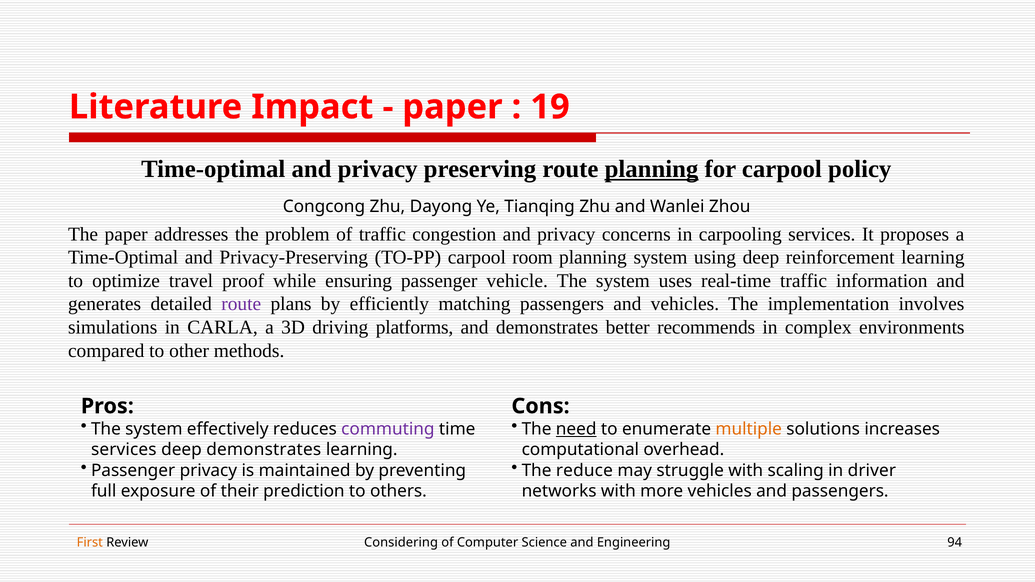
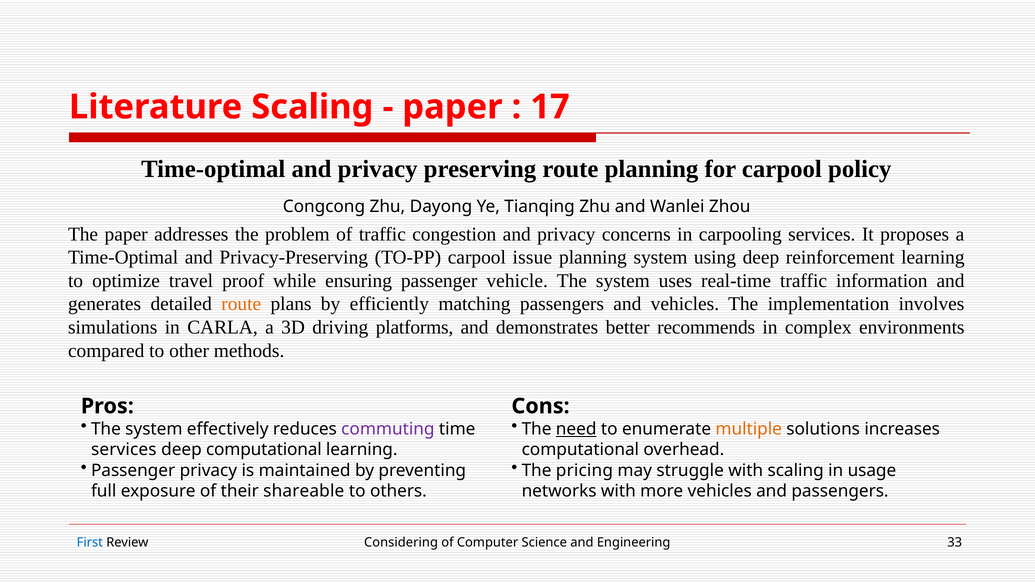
Literature Impact: Impact -> Scaling (312, 107)
19: 19 -> 17 (550, 107)
planning underline: present -> none (652, 169)
room: room -> issue (532, 258)
route colour: purple -> orange (241, 304)
deep demonstrates: demonstrates -> computational (264, 450)
reduce: reduce -> pricing (584, 471)
driver: driver -> usage (872, 471)
prediction: prediction -> shareable (304, 491)
First colour: orange -> blue (90, 543)
94: 94 -> 33 (955, 543)
